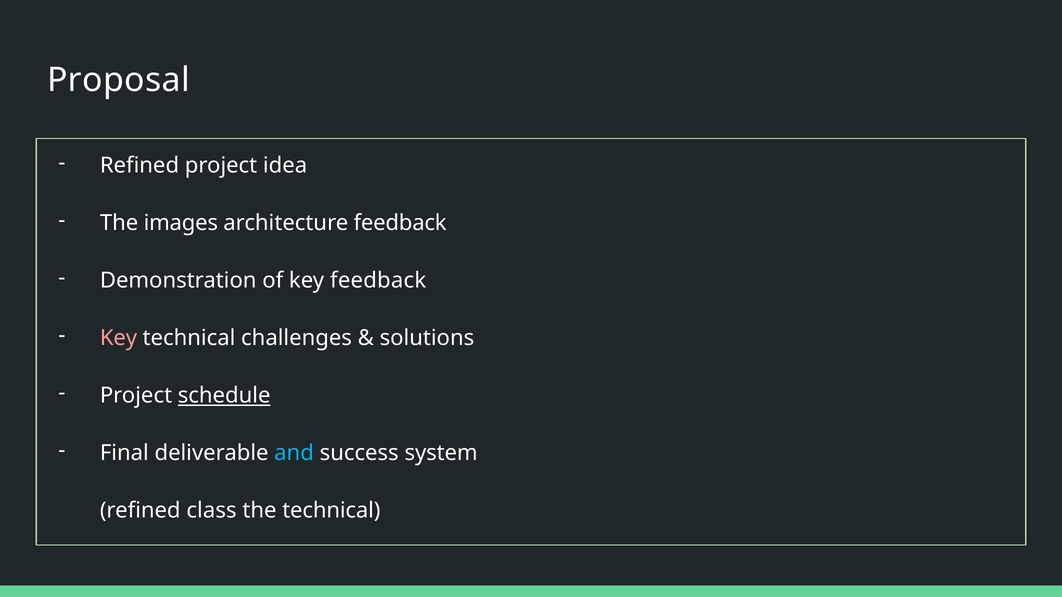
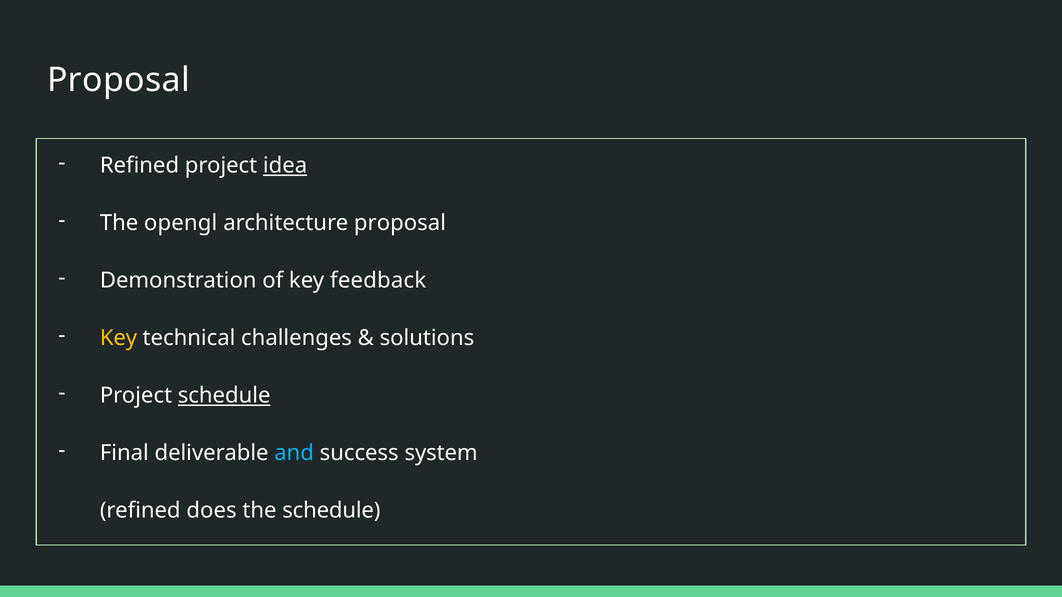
idea underline: none -> present (285, 166)
images: images -> opengl (181, 223)
architecture feedback: feedback -> proposal (400, 223)
Key colour: pink -> yellow (118, 338)
class: class -> does (212, 511)
the technical: technical -> schedule (331, 511)
